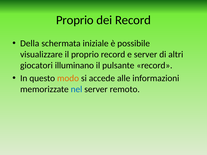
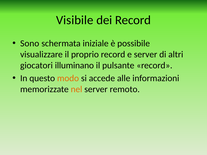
Proprio: Proprio -> Visibile (75, 20)
Della: Della -> Sono (30, 43)
nel colour: blue -> orange (76, 89)
